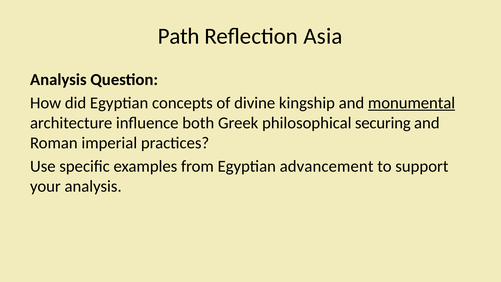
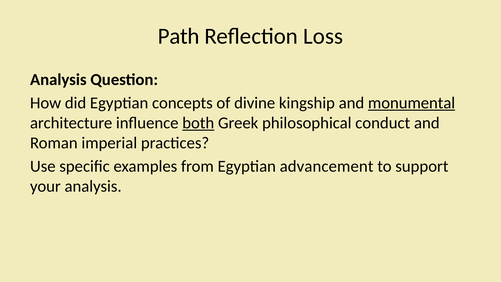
Asia: Asia -> Loss (323, 36)
both underline: none -> present (198, 123)
securing: securing -> conduct (383, 123)
